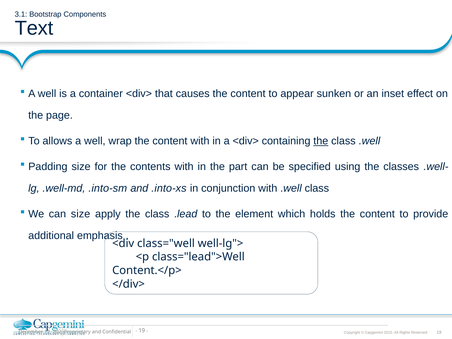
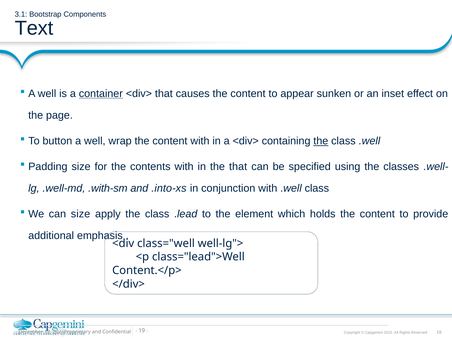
container underline: none -> present (101, 94)
allows: allows -> button (57, 141)
the part: part -> that (238, 167)
.into-sm: .into-sm -> .with-sm (108, 188)
